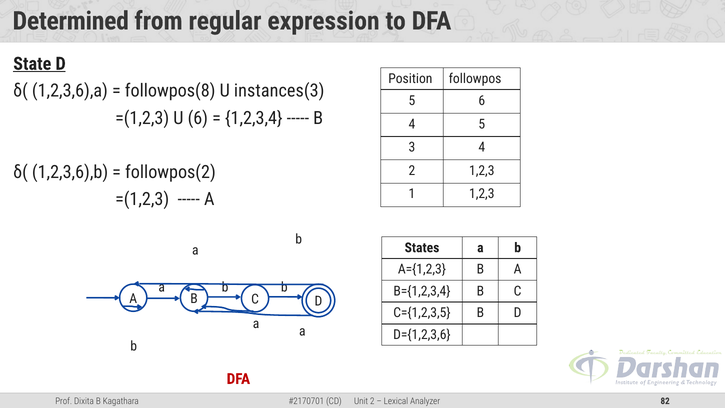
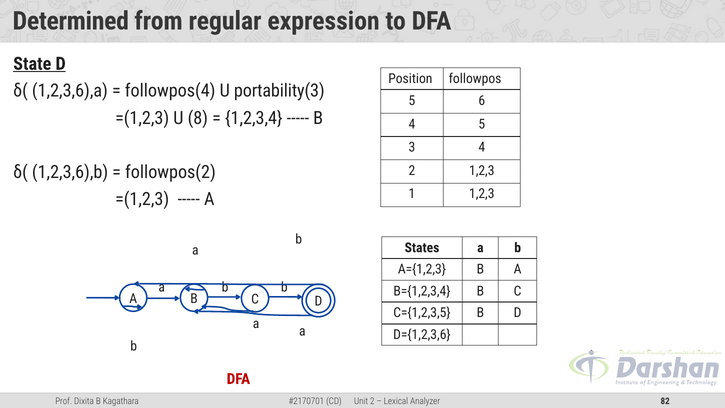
followpos(8: followpos(8 -> followpos(4 (170, 91)
instances(3: instances(3 -> portability(3 (279, 91)
U 6: 6 -> 8 (198, 118)
